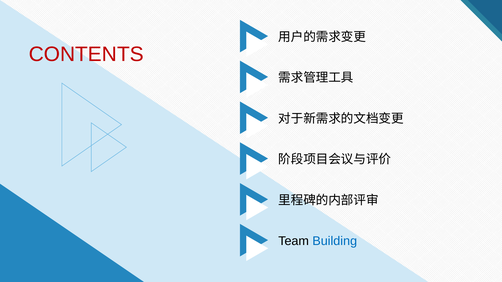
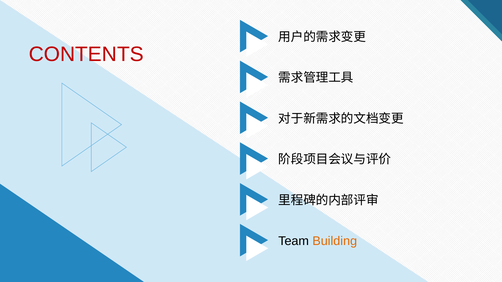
Building colour: blue -> orange (335, 241)
